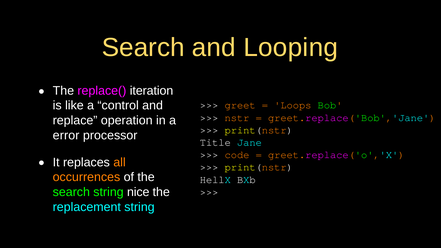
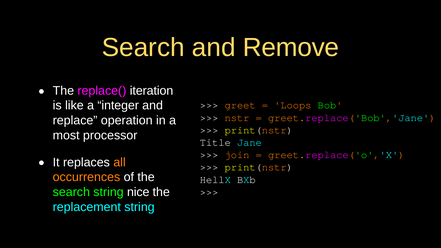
Looping: Looping -> Remove (291, 48)
control: control -> integer (118, 106)
error: error -> most (66, 135)
code: code -> join (237, 155)
